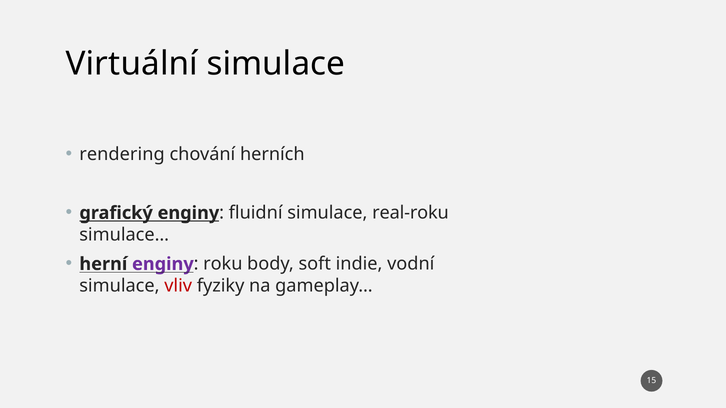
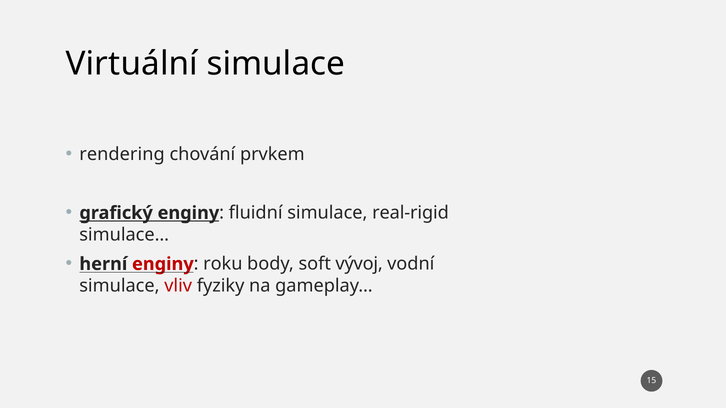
herních: herních -> prvkem (272, 154)
real-roku: real-roku -> real-rigid (411, 213)
enginy colour: purple -> red (163, 264)
indie: indie -> vývoj (359, 264)
